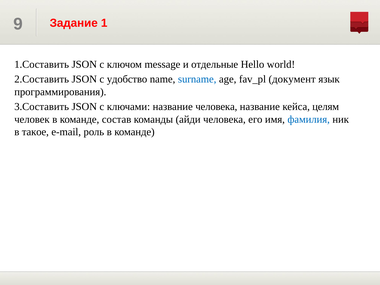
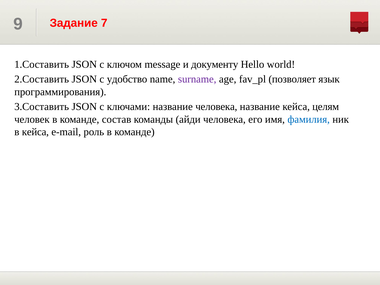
1: 1 -> 7 (104, 23)
отдельные: отдельные -> документу (215, 64)
surname colour: blue -> purple (197, 79)
документ: документ -> позволяет (292, 79)
в такое: такое -> кейса (35, 132)
